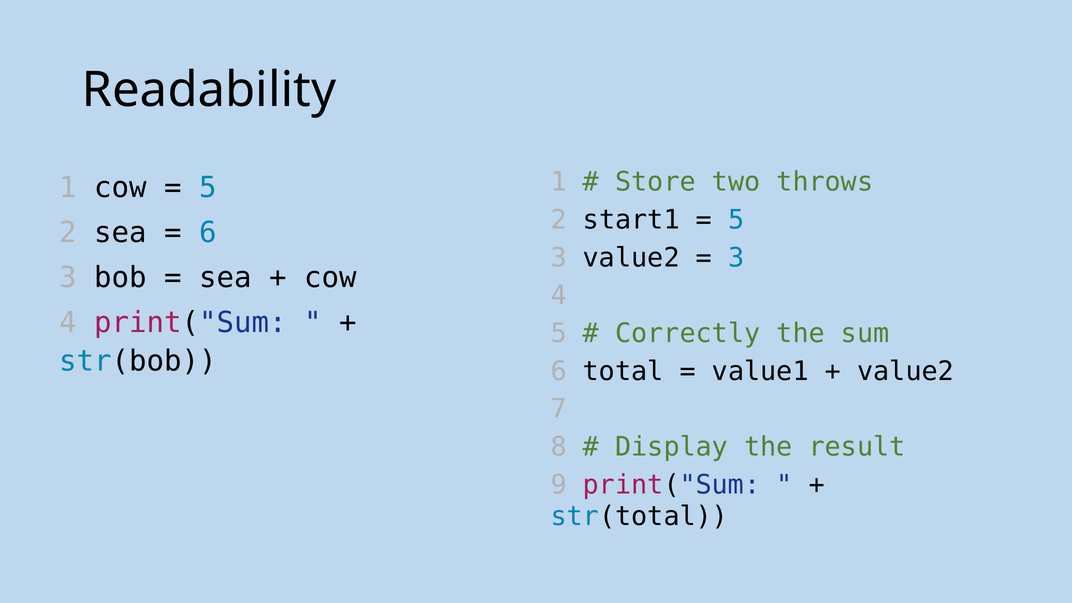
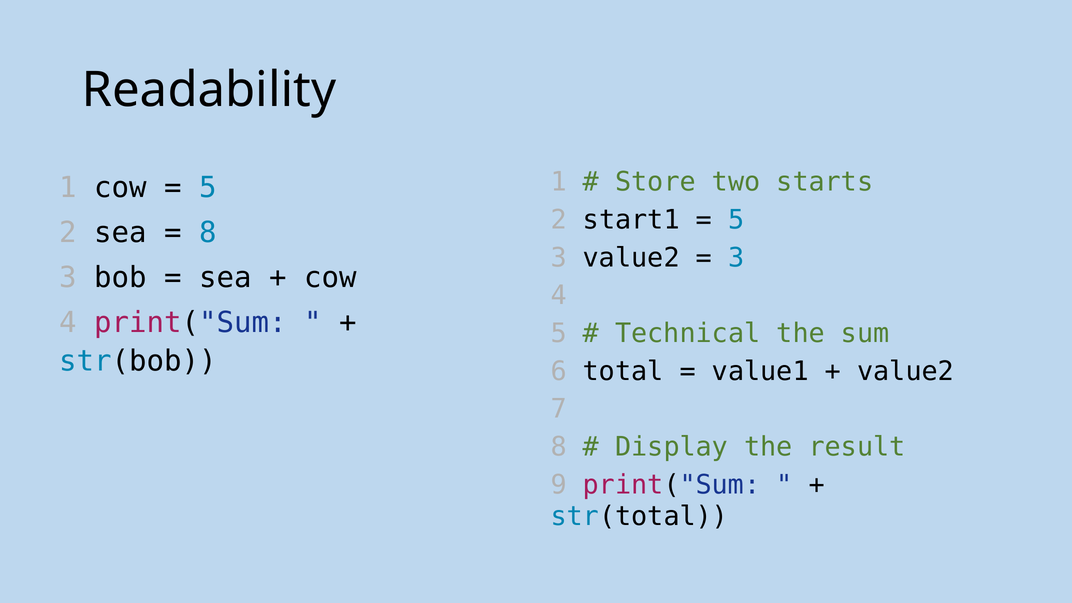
throws: throws -> starts (825, 182)
6: 6 -> 8 (208, 233)
Correctly: Correctly -> Technical (688, 333)
